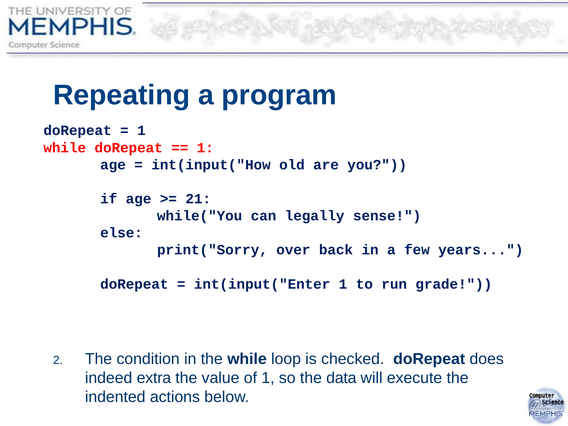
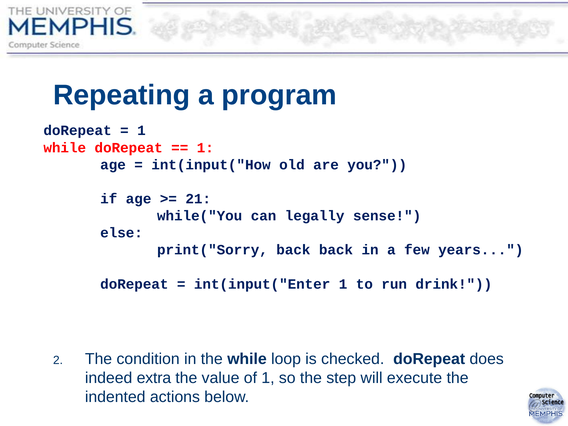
print("Sorry over: over -> back (293, 250)
grade: grade -> drink (454, 284)
data: data -> step (341, 378)
